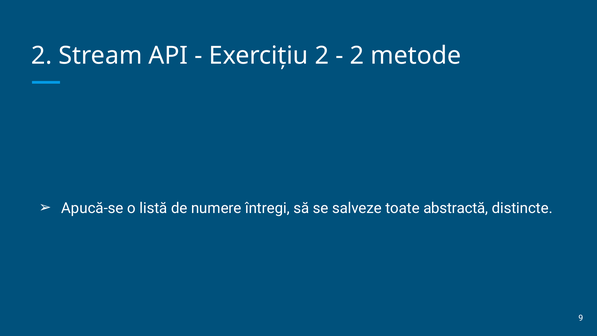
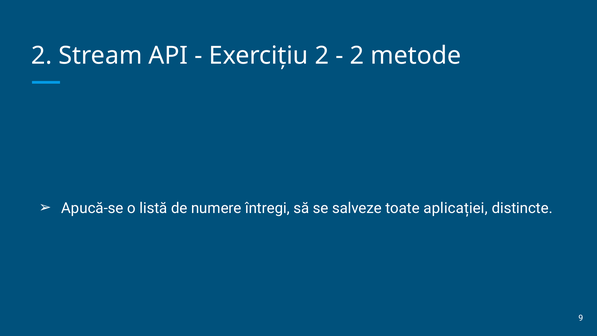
abstractă: abstractă -> aplicației (456, 208)
